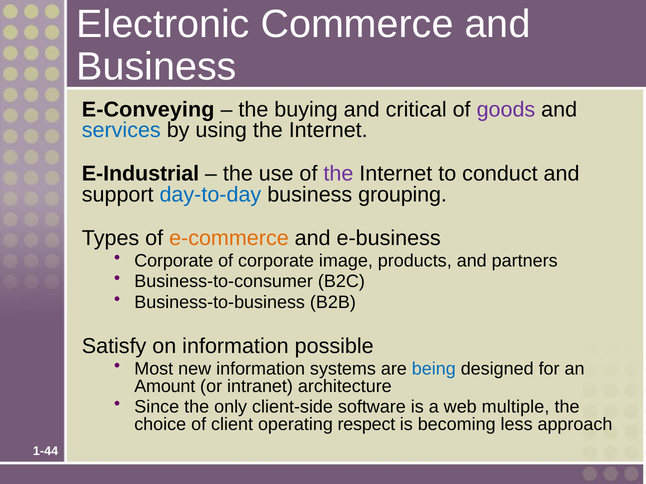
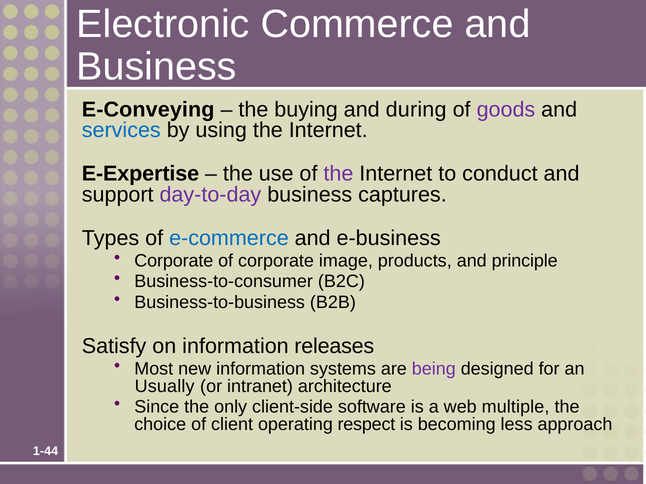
critical: critical -> during (416, 110)
E-Industrial: E-Industrial -> E-Expertise (140, 174)
day-to-day colour: blue -> purple (210, 195)
grouping: grouping -> captures (402, 195)
e-commerce colour: orange -> blue (229, 238)
partners: partners -> principle (525, 261)
possible: possible -> releases (334, 347)
being colour: blue -> purple (434, 369)
Amount: Amount -> Usually (165, 387)
